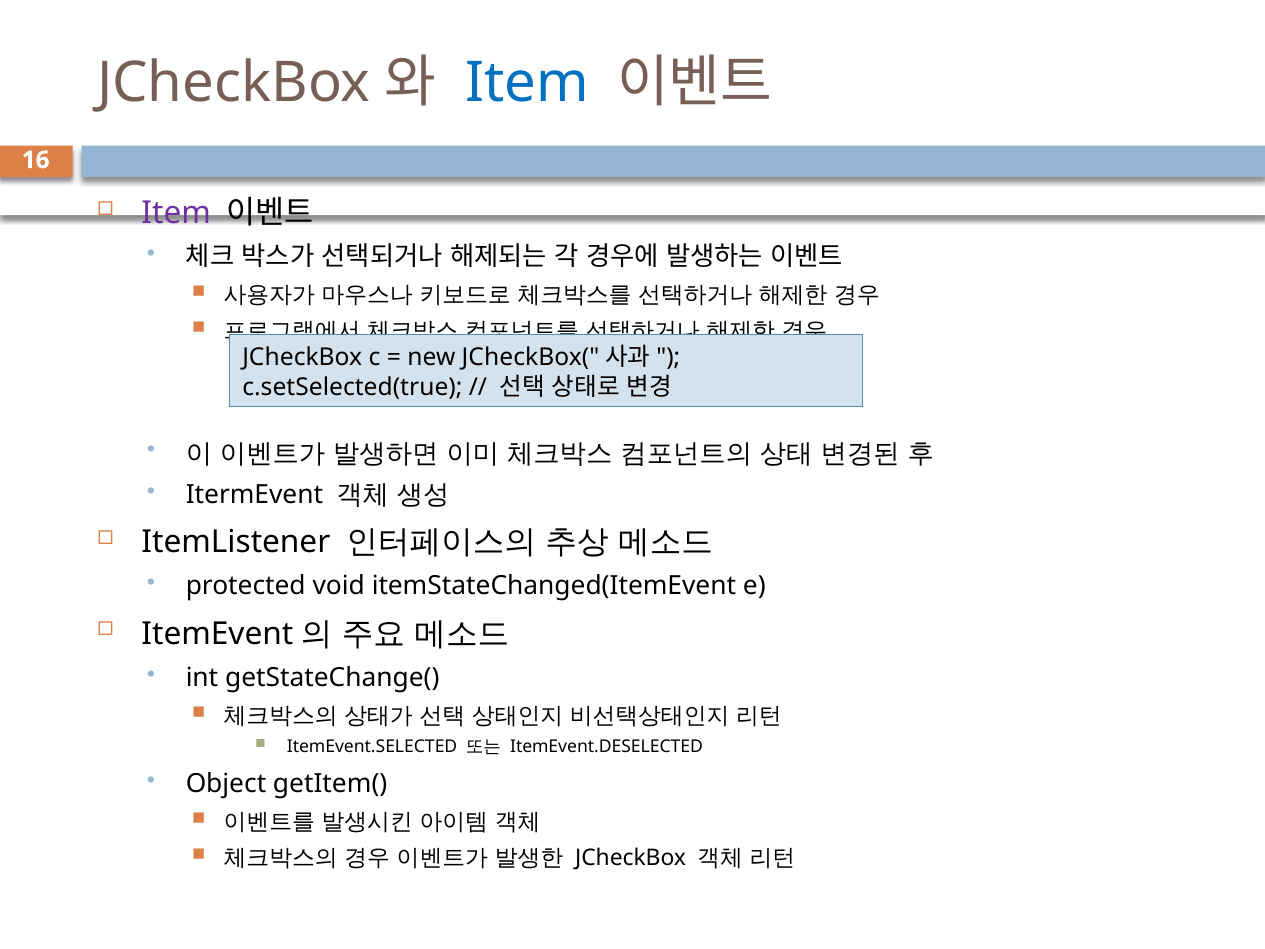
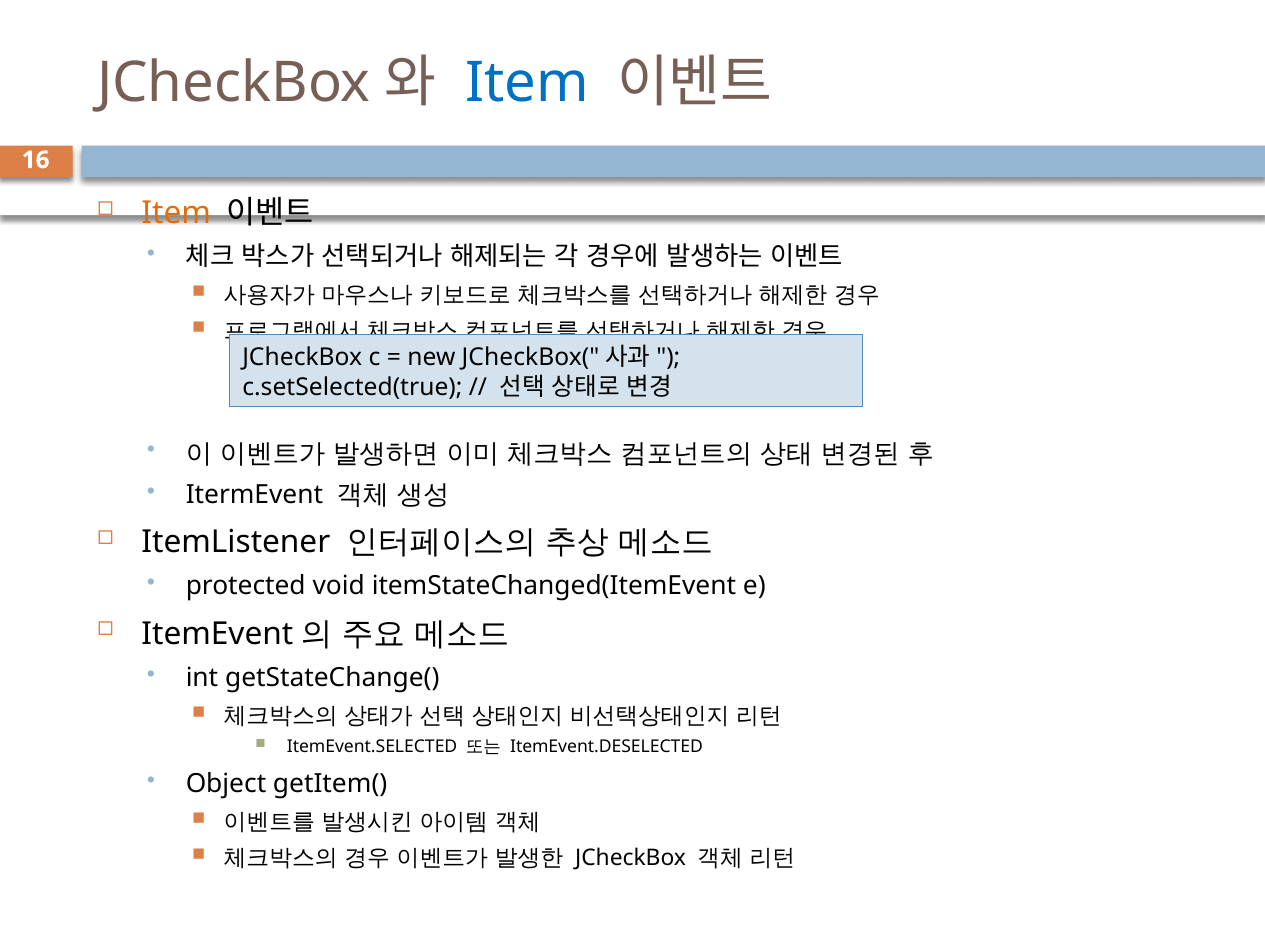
Item colour: purple -> orange (176, 213)
